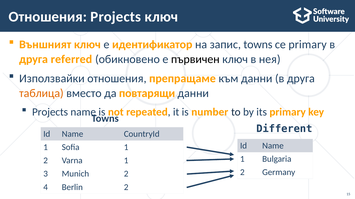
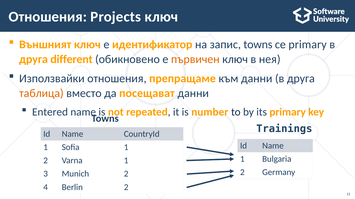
referred: referred -> different (72, 59)
първичен colour: black -> orange (195, 59)
повтарящи: повтарящи -> посещават (147, 94)
Projects: Projects -> Entered (50, 112)
Different: Different -> Trainings (284, 129)
